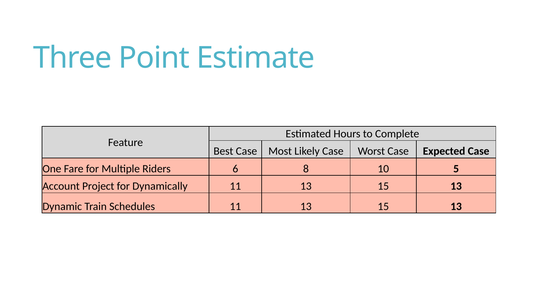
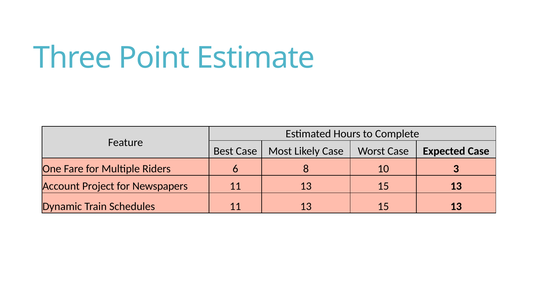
5: 5 -> 3 (456, 169)
Dynamically: Dynamically -> Newspapers (160, 186)
